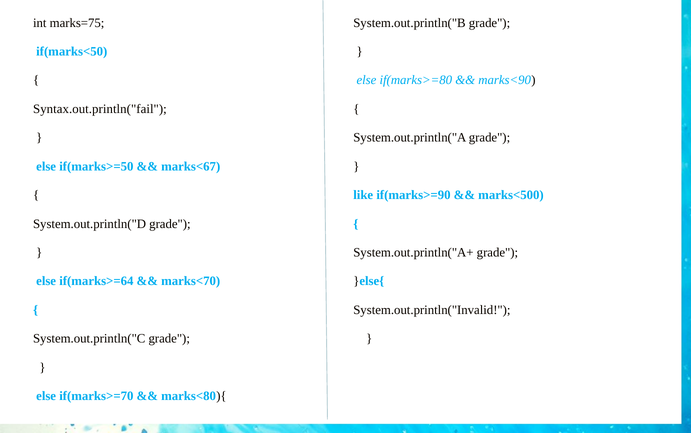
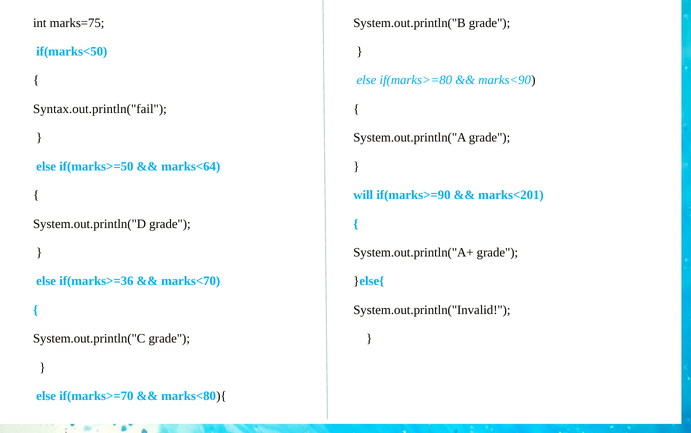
marks<67: marks<67 -> marks<64 (191, 166)
like: like -> will (363, 195)
marks<500: marks<500 -> marks<201 (511, 195)
if(marks>=64: if(marks>=64 -> if(marks>=36 (96, 281)
